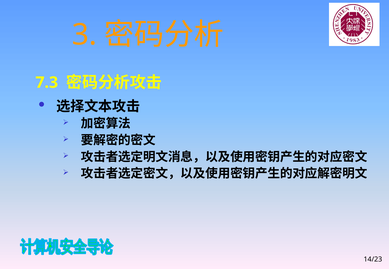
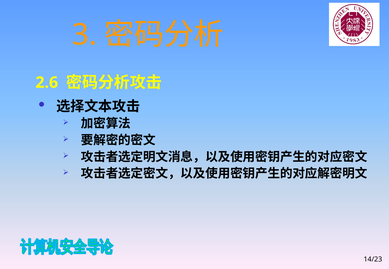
7.3: 7.3 -> 2.6 (47, 83)
